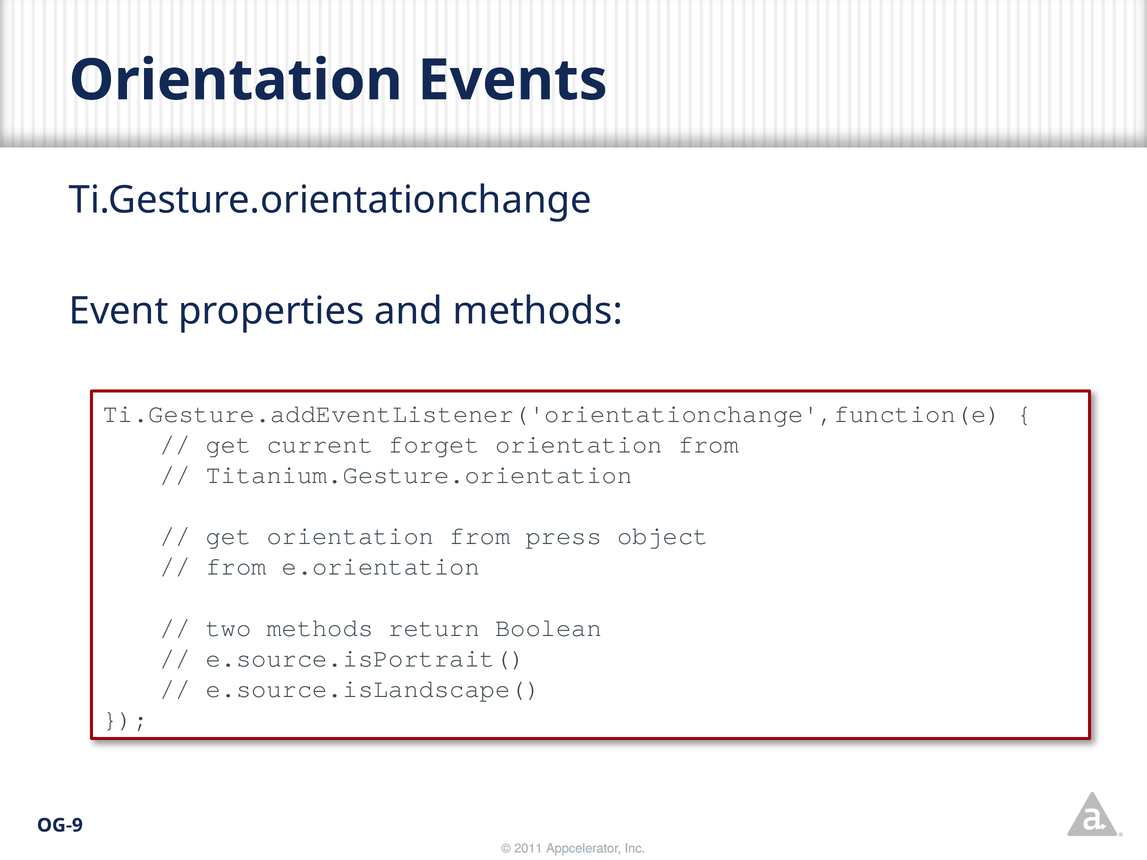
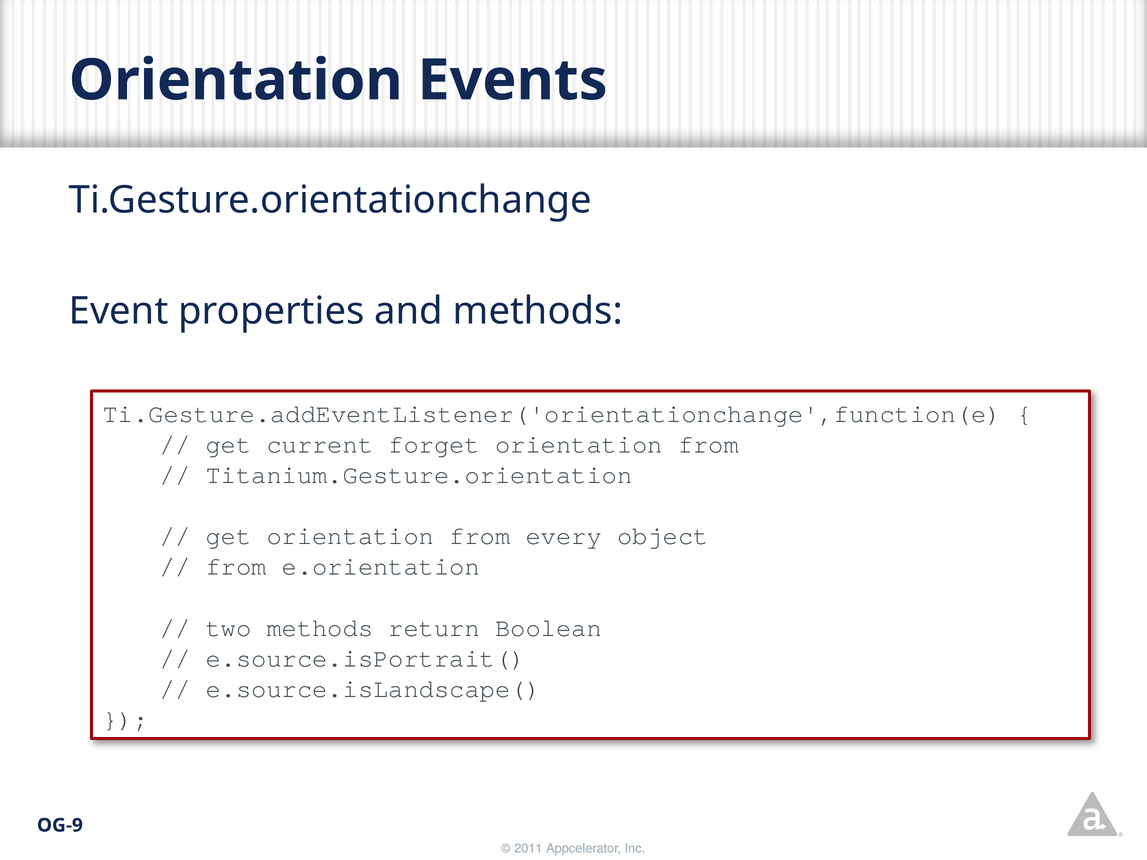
press: press -> every (564, 536)
